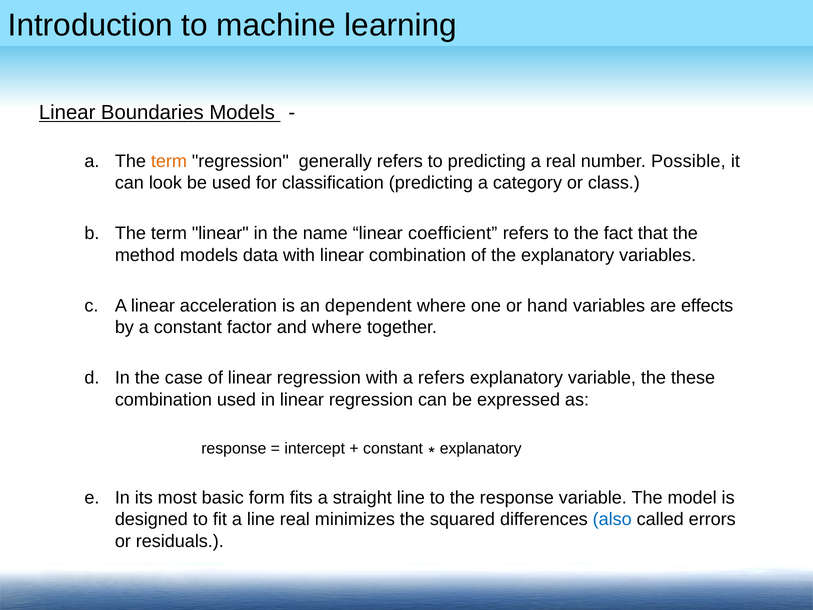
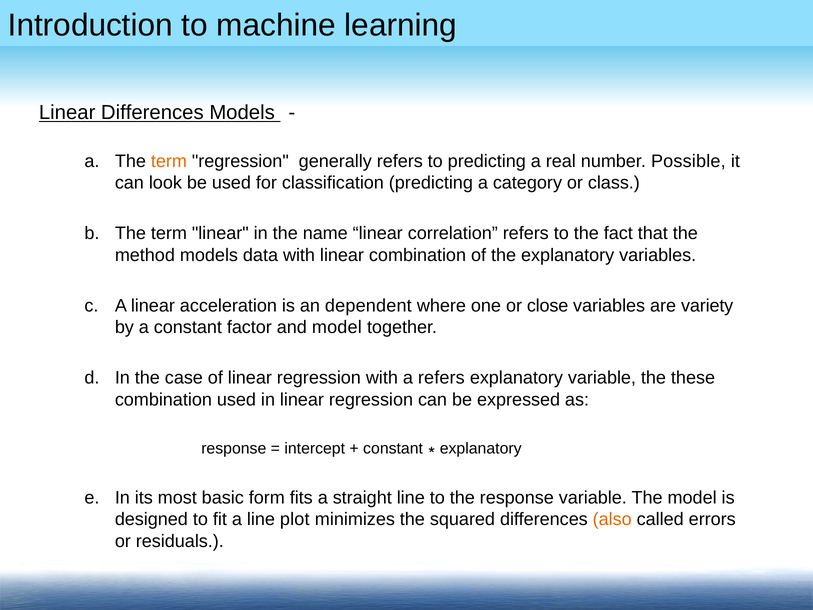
Linear Boundaries: Boundaries -> Differences (152, 112)
coefficient: coefficient -> correlation (453, 233)
hand: hand -> close (548, 306)
effects: effects -> variety (707, 306)
and where: where -> model (337, 327)
line real: real -> plot (295, 519)
also colour: blue -> orange (612, 519)
